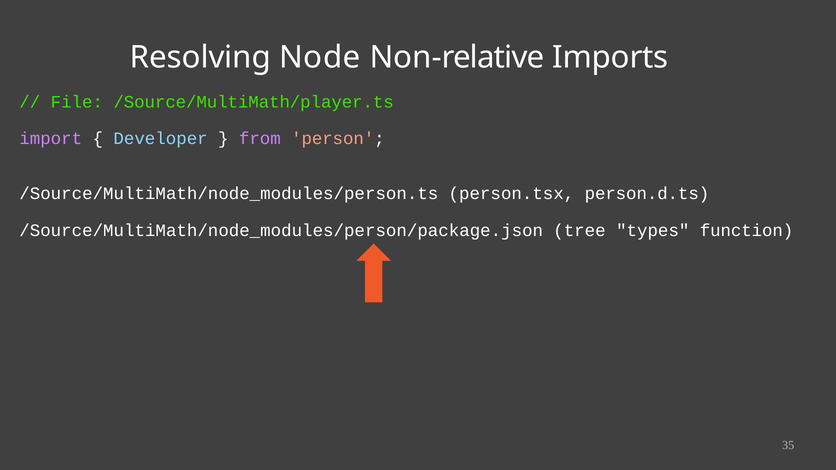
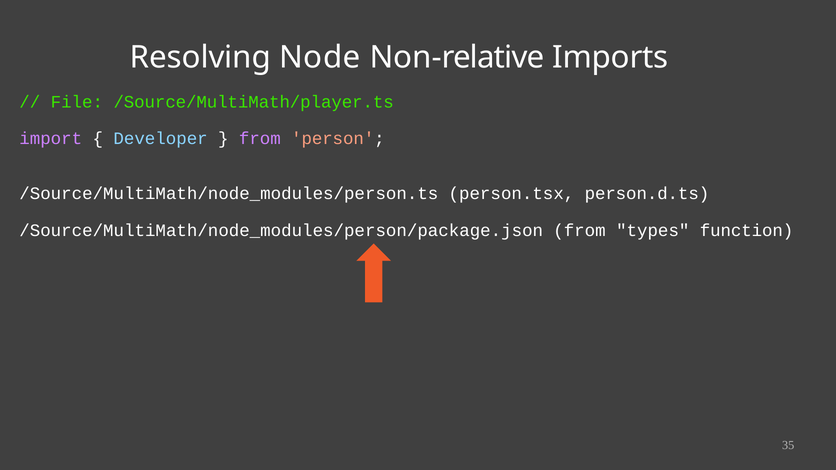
/Source/MultiMath/node_modules/person/package.json tree: tree -> from (579, 230)
